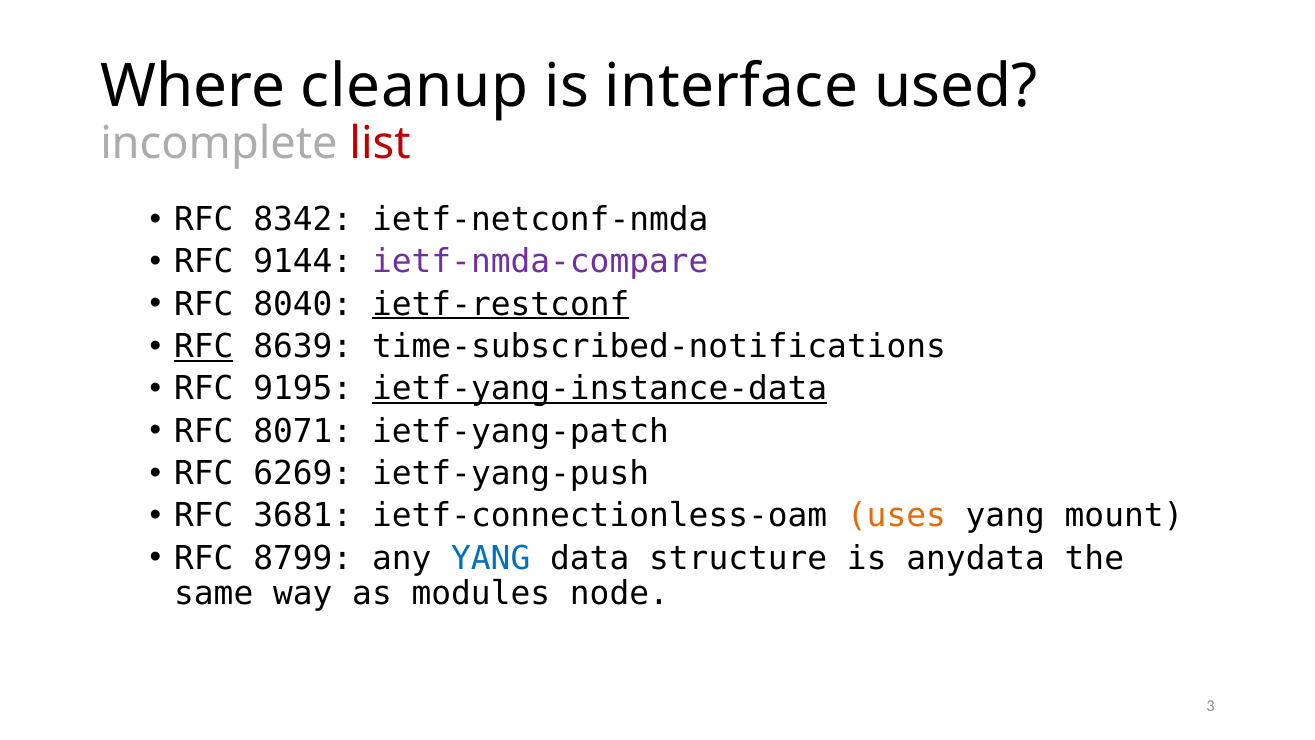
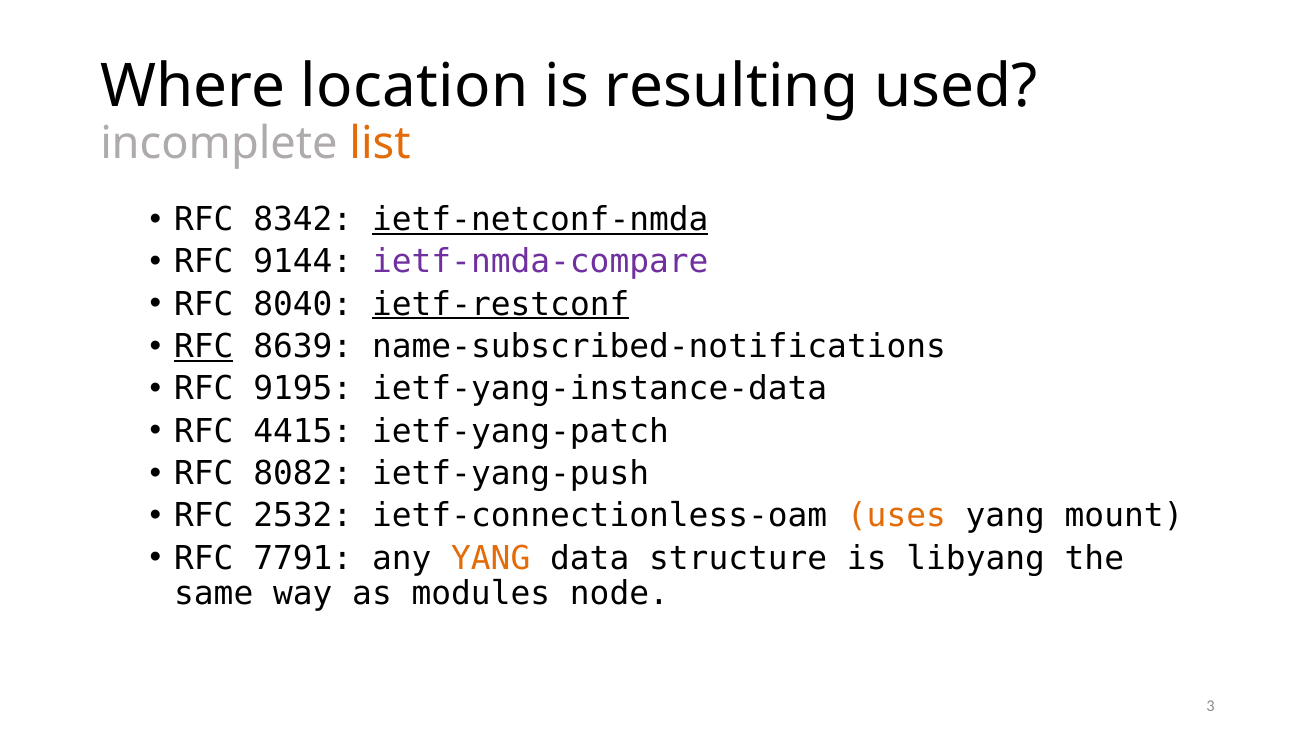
cleanup: cleanup -> location (415, 86)
interface: interface -> resulting (731, 86)
list colour: red -> orange (380, 143)
ietf-netconf-nmda underline: none -> present (540, 219)
time-subscribed-notifications: time-subscribed-notifications -> name-subscribed-notifications (659, 346)
ietf-yang-instance-data underline: present -> none (600, 389)
8071: 8071 -> 4415 (303, 431)
6269: 6269 -> 8082 (303, 473)
3681: 3681 -> 2532 (303, 516)
8799: 8799 -> 7791 (303, 558)
YANG colour: blue -> orange (491, 558)
anydata: anydata -> libyang (976, 558)
